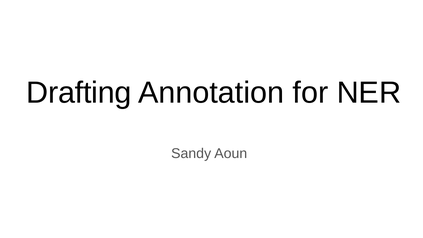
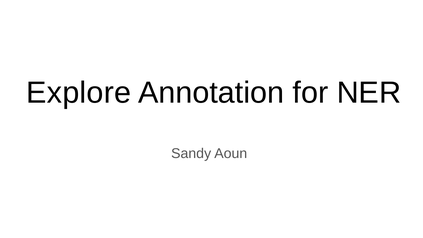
Drafting: Drafting -> Explore (79, 93)
